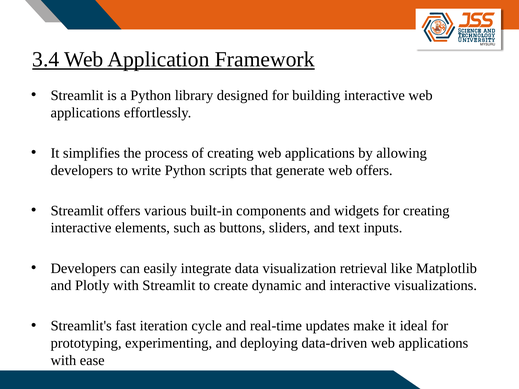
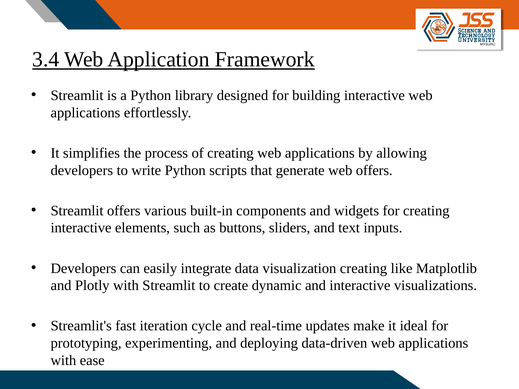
visualization retrieval: retrieval -> creating (363, 268)
